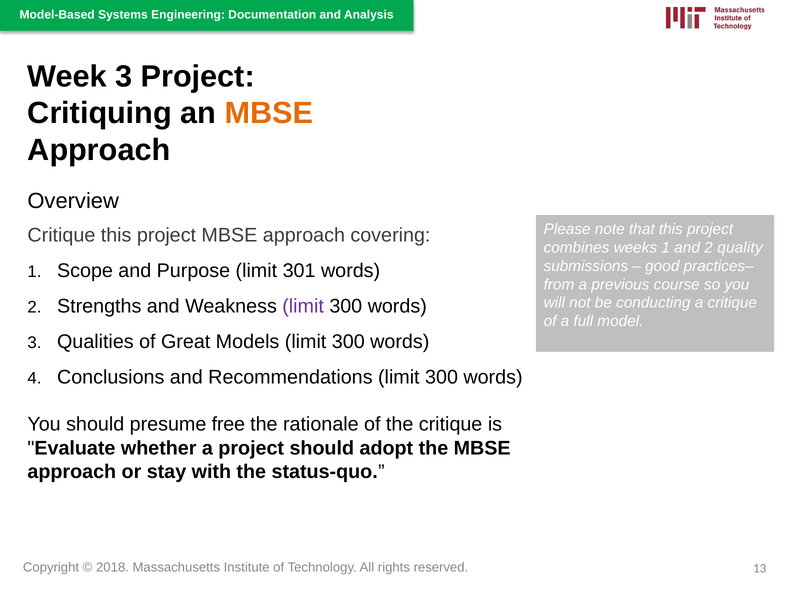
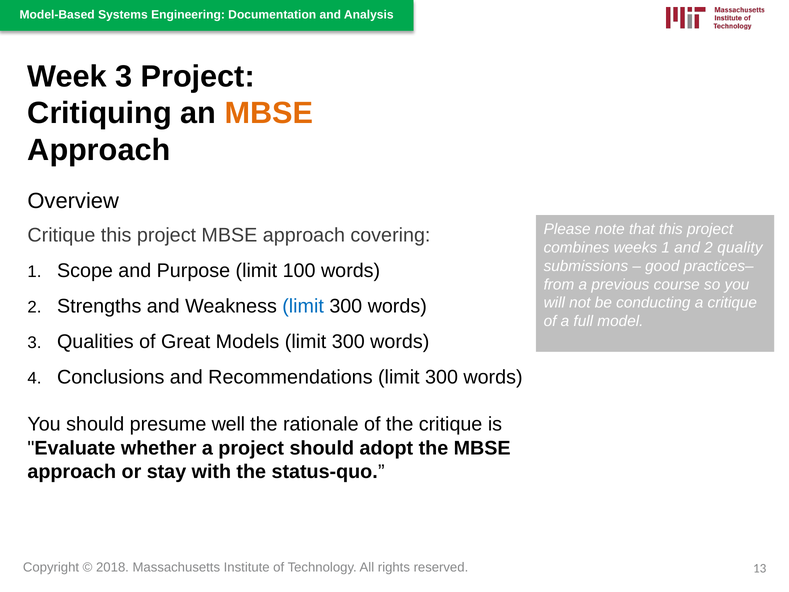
301: 301 -> 100 (299, 270)
limit colour: purple -> blue (303, 306)
free: free -> well (228, 424)
